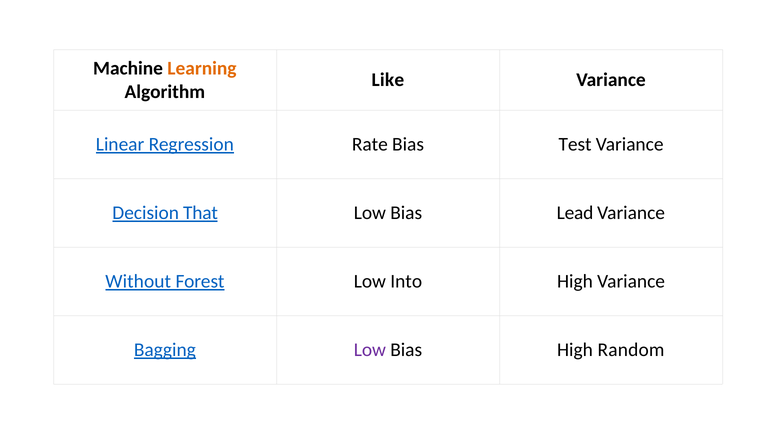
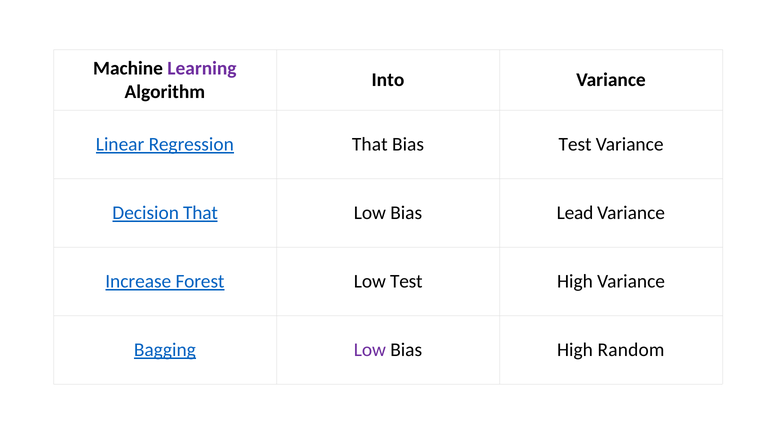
Learning colour: orange -> purple (202, 68)
Like: Like -> Into (388, 80)
Regression Rate: Rate -> That (370, 145)
Without: Without -> Increase (138, 282)
Low Into: Into -> Test (406, 282)
